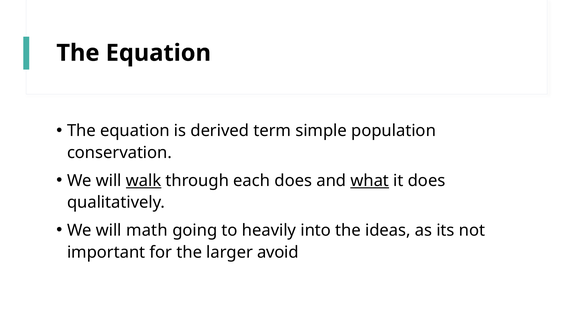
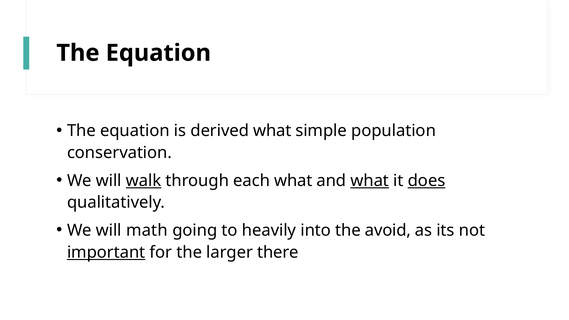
derived term: term -> what (272, 131)
each does: does -> what (293, 181)
does underline: none -> present (427, 181)
ideas: ideas -> avoid (388, 230)
important underline: none -> present (106, 252)
avoid: avoid -> there (278, 252)
